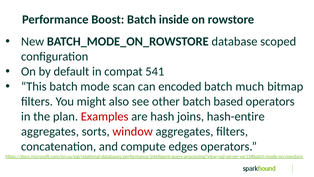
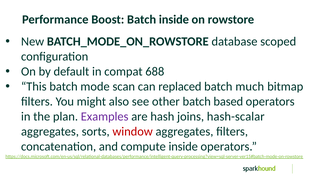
541: 541 -> 688 (155, 71)
encoded: encoded -> replaced (180, 86)
Examples colour: red -> purple (105, 116)
hash-entire: hash-entire -> hash-scalar (236, 116)
compute edges: edges -> inside (183, 146)
